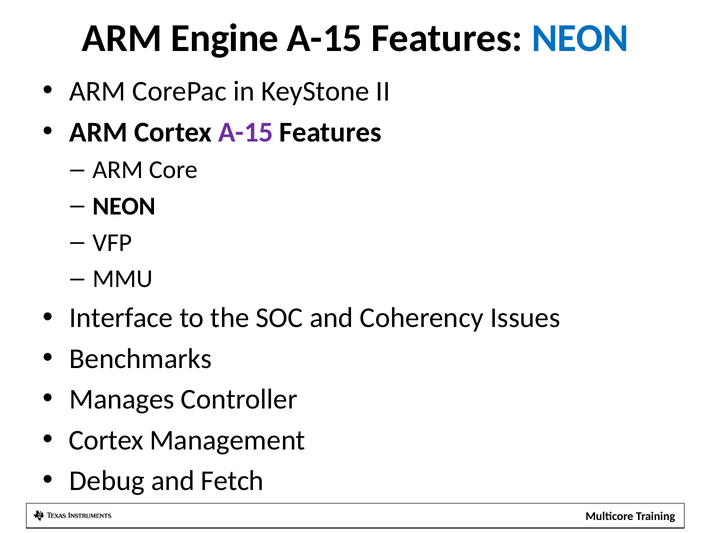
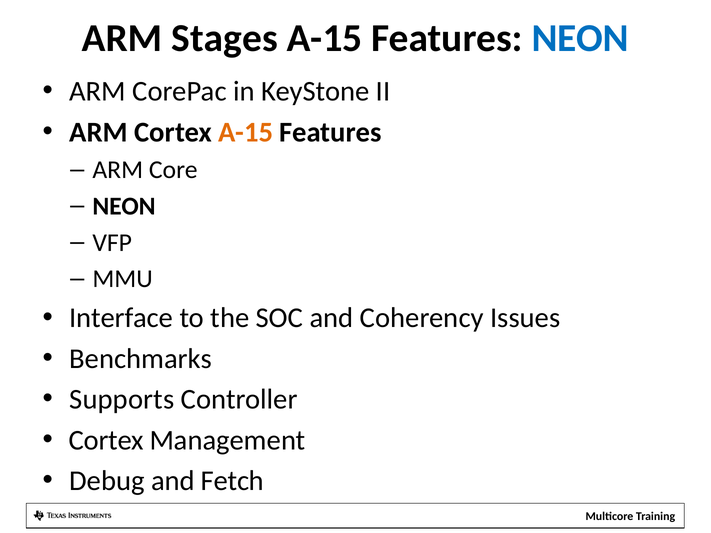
Engine: Engine -> Stages (225, 38)
A-15 colour: purple -> orange (246, 132)
Manages: Manages -> Supports (122, 400)
